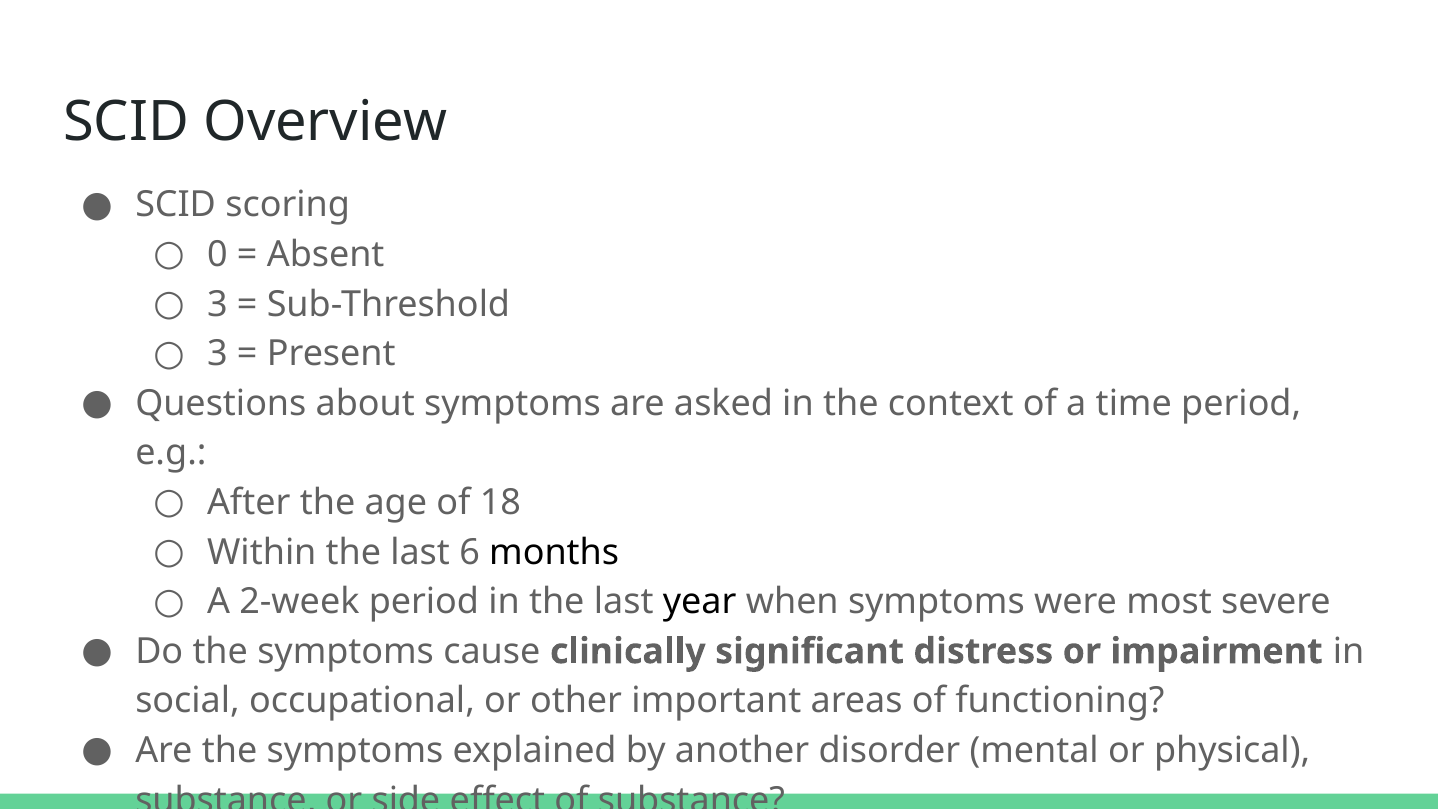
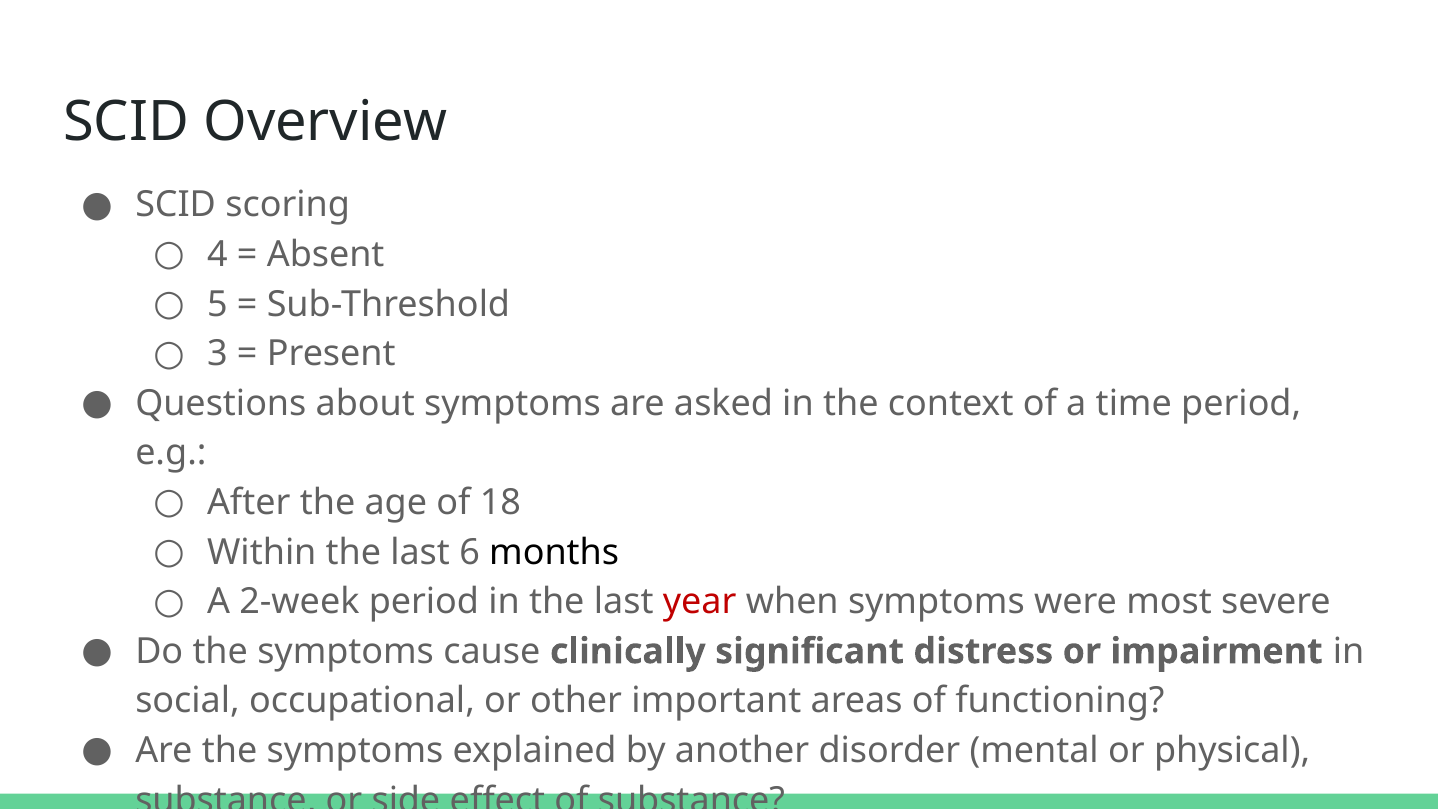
0: 0 -> 4 (217, 255)
3: 3 -> 5 (217, 304)
year colour: black -> red (700, 602)
